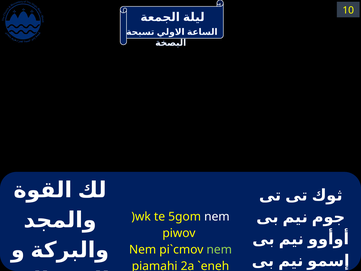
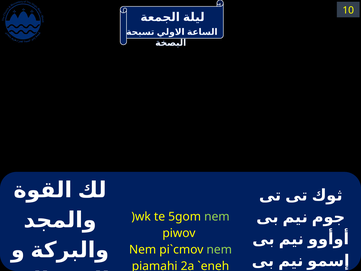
nem colour: white -> light green (217, 217)
